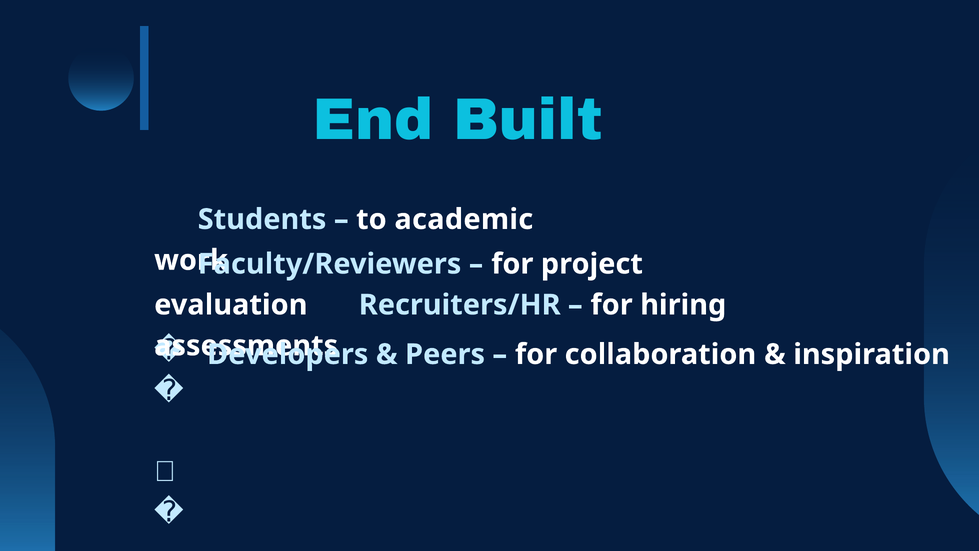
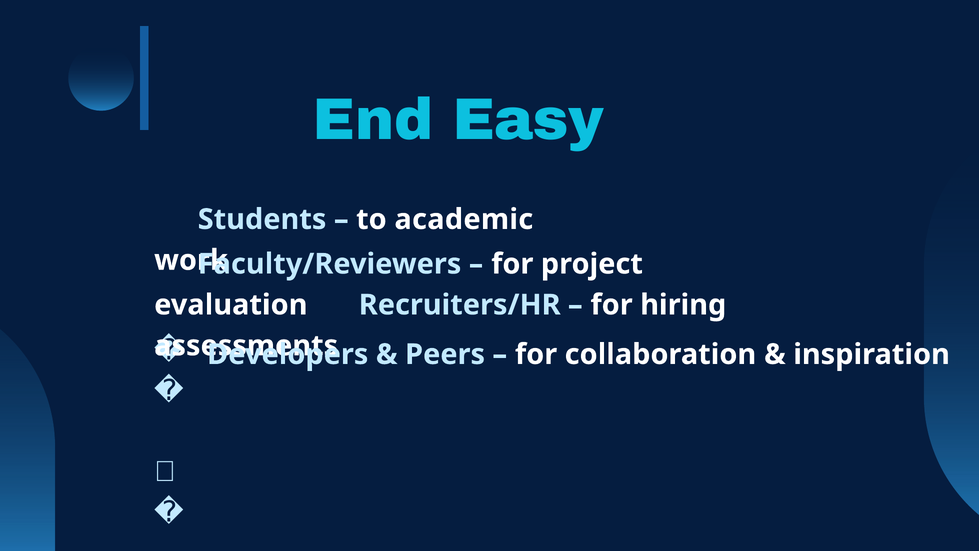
Built: Built -> Easy (528, 120)
